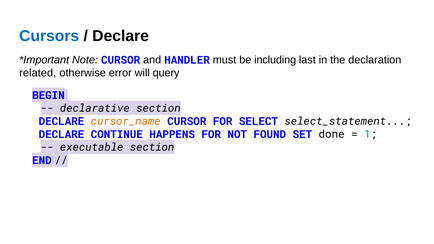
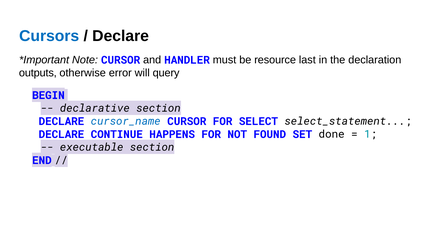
including: including -> resource (275, 60)
related: related -> outputs (38, 73)
cursor_name colour: orange -> blue (126, 121)
